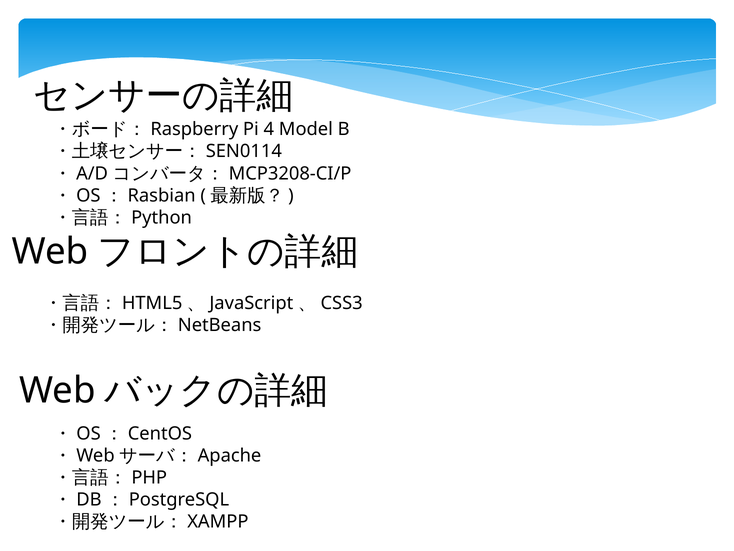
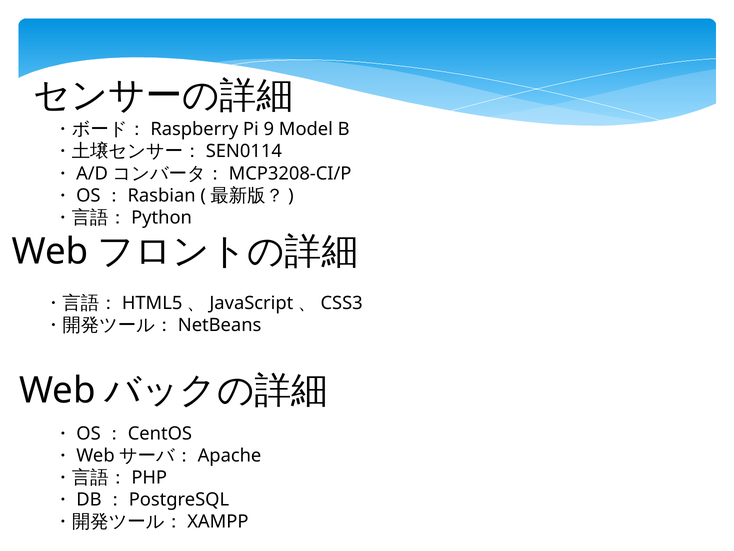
4: 4 -> 9 (269, 129)
